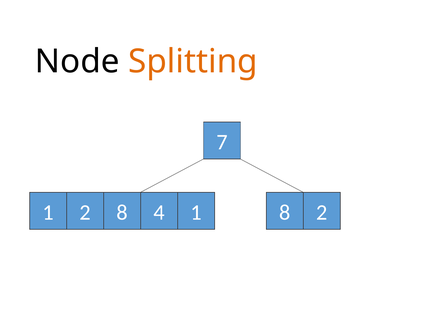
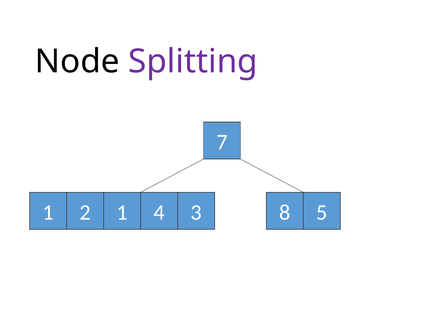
Splitting colour: orange -> purple (193, 62)
2 8: 8 -> 1 (122, 212)
4 1: 1 -> 3 (196, 212)
8 2: 2 -> 5 (322, 212)
